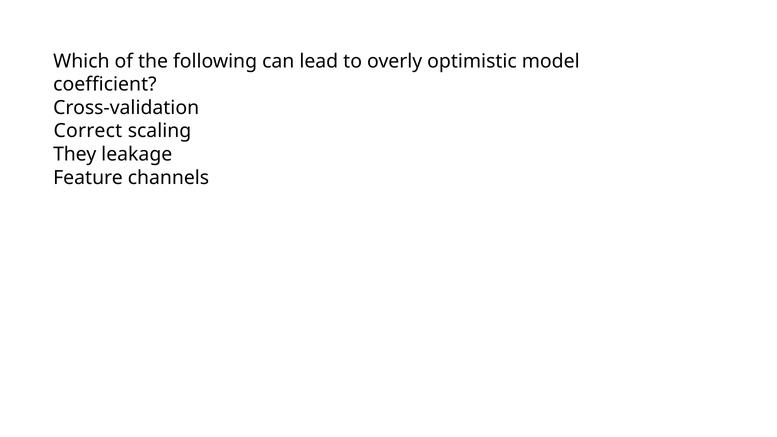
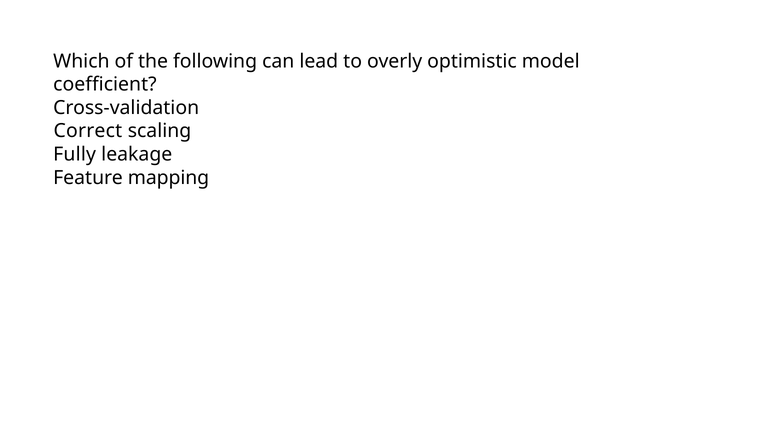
They: They -> Fully (75, 154)
channels: channels -> mapping (168, 178)
